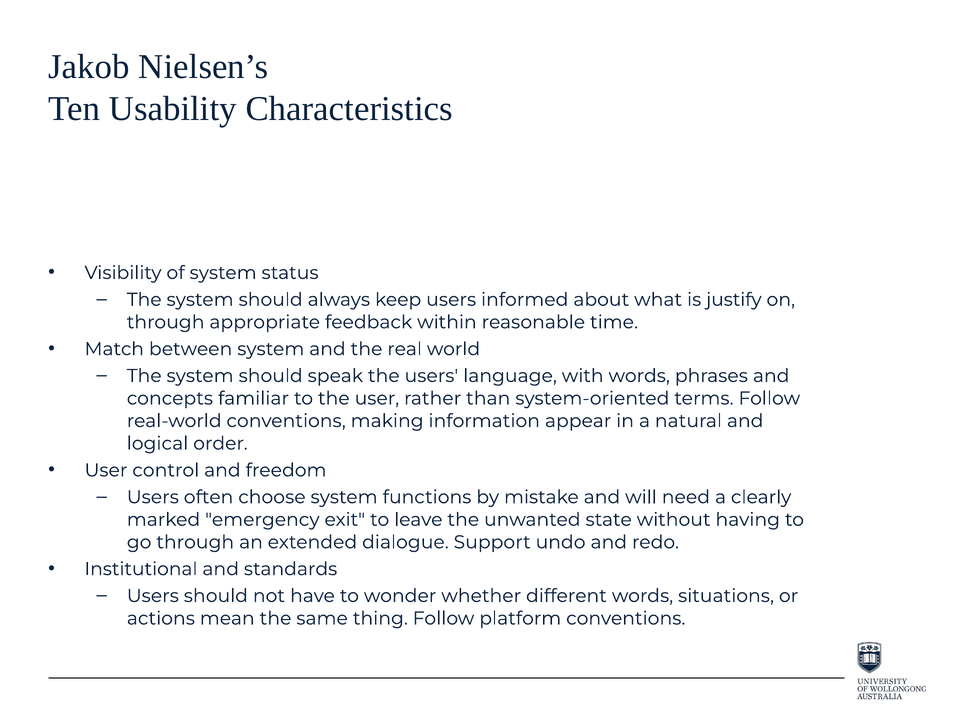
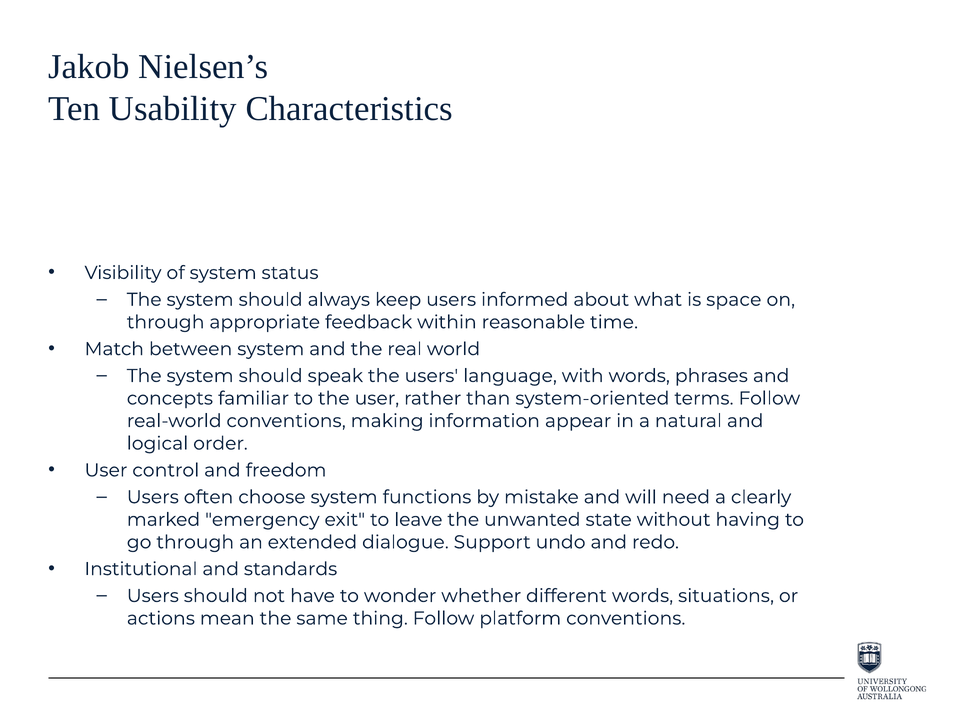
justify: justify -> space (734, 300)
